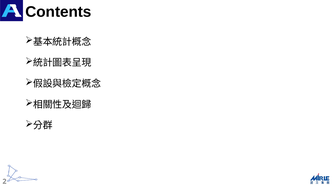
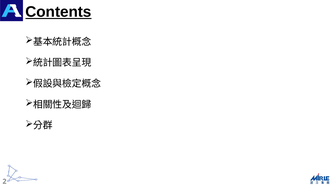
Contents underline: none -> present (58, 12)
